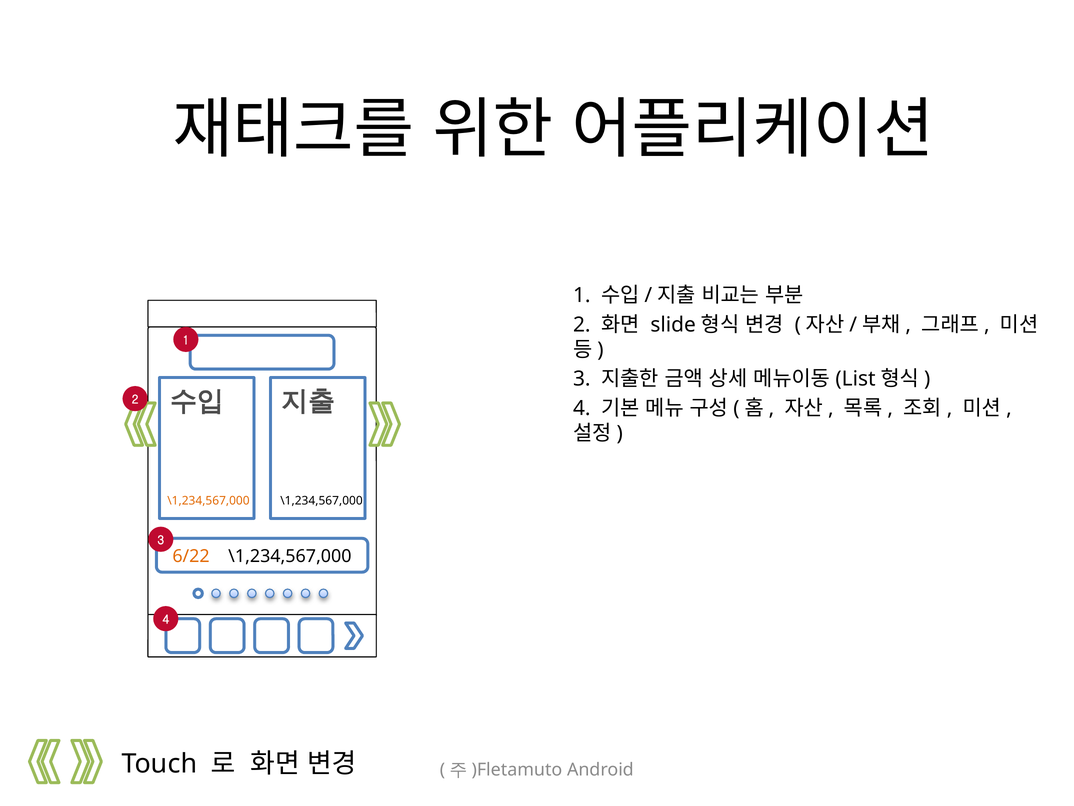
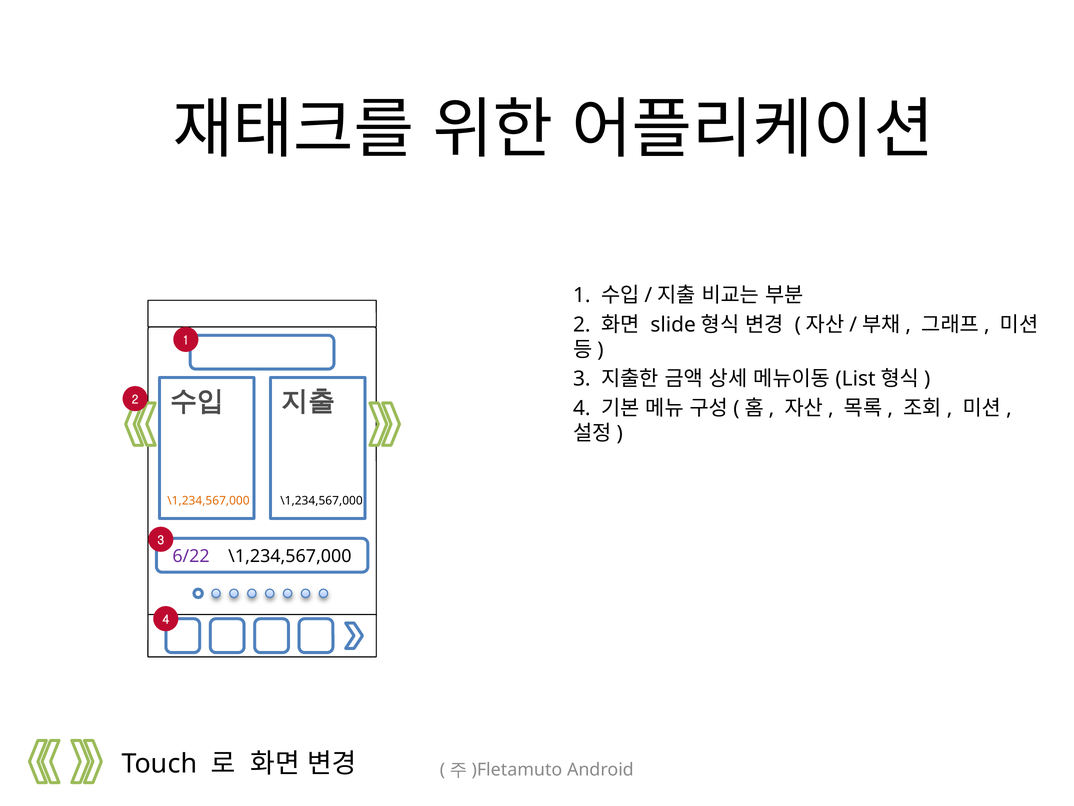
6/22 colour: orange -> purple (191, 556)
